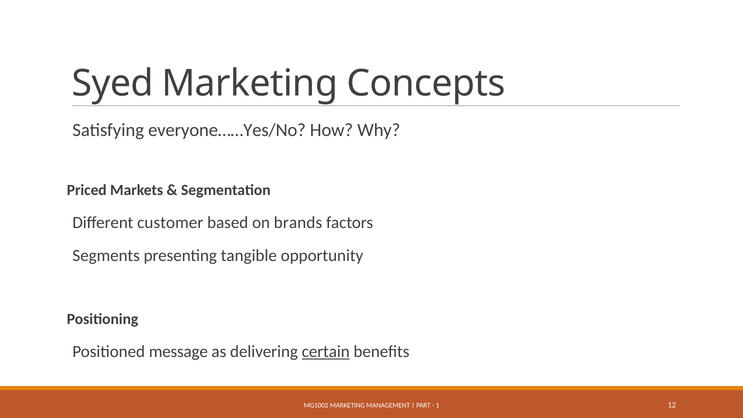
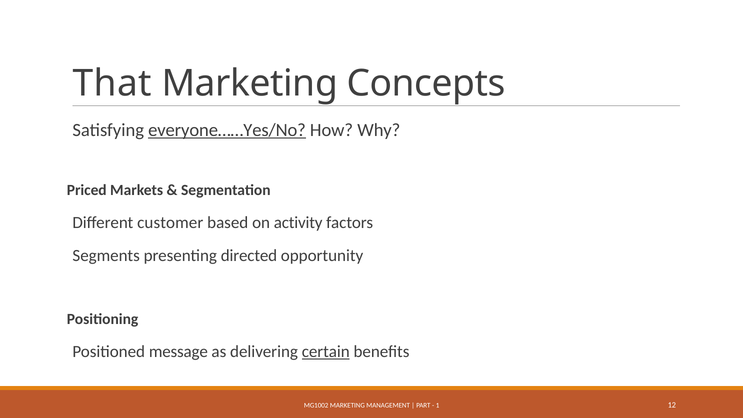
Syed: Syed -> That (112, 83)
everyone……Yes/No underline: none -> present (227, 130)
brands: brands -> activity (298, 222)
tangible: tangible -> directed (249, 256)
